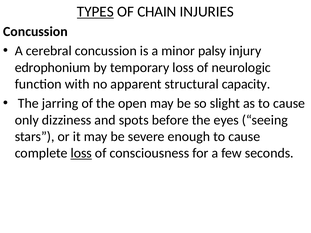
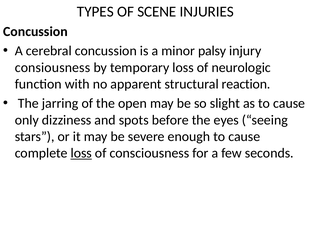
TYPES underline: present -> none (95, 12)
CHAIN: CHAIN -> SCENE (157, 12)
edrophonium: edrophonium -> consiousness (53, 68)
capacity: capacity -> reaction (246, 84)
